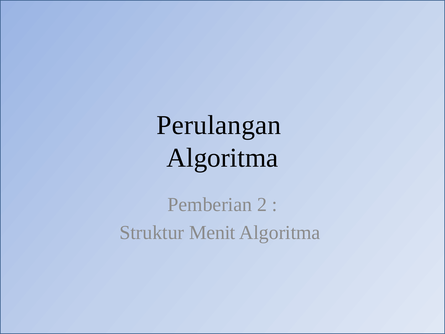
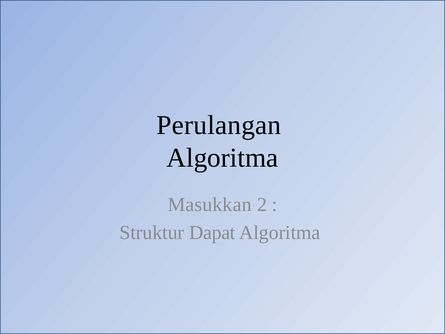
Pemberian: Pemberian -> Masukkan (210, 205)
Menit: Menit -> Dapat (212, 232)
